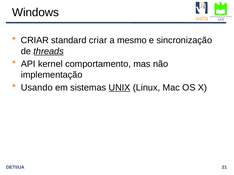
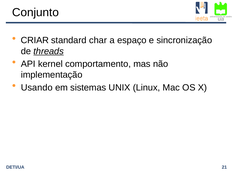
Windows: Windows -> Conjunto (35, 13)
standard criar: criar -> char (98, 40)
mesmo: mesmo -> espaço (132, 40)
UNIX underline: present -> none (119, 88)
